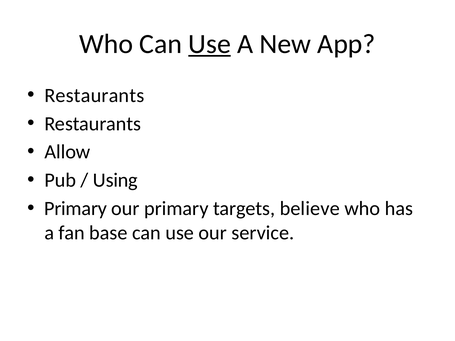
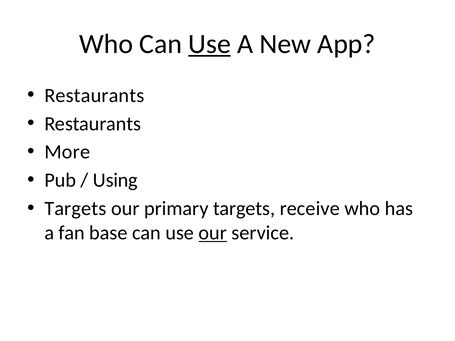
Allow: Allow -> More (67, 152)
Primary: Primary -> Targets (75, 209)
believe: believe -> receive (310, 209)
our underline: none -> present (213, 233)
